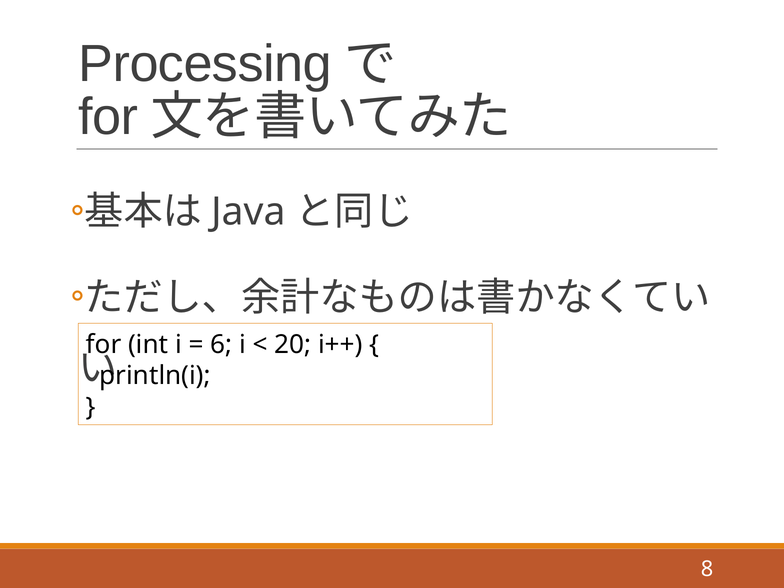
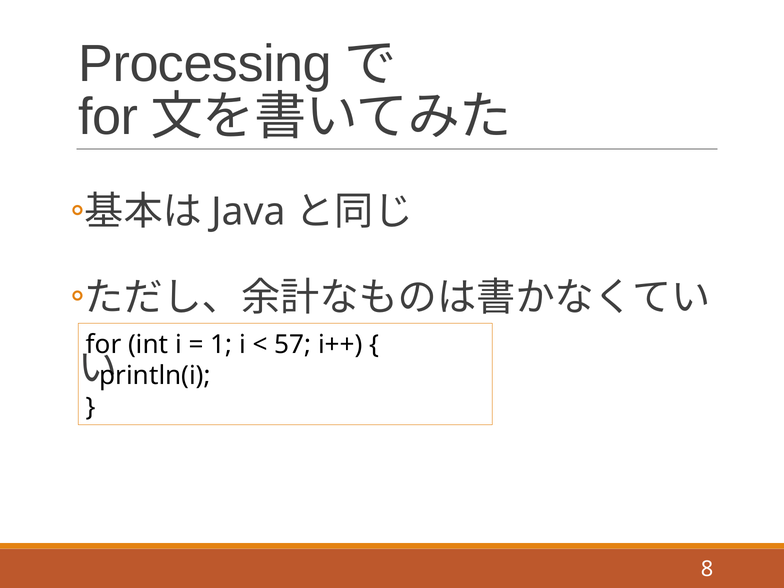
6: 6 -> 1 (221, 344)
20: 20 -> 57 (293, 344)
